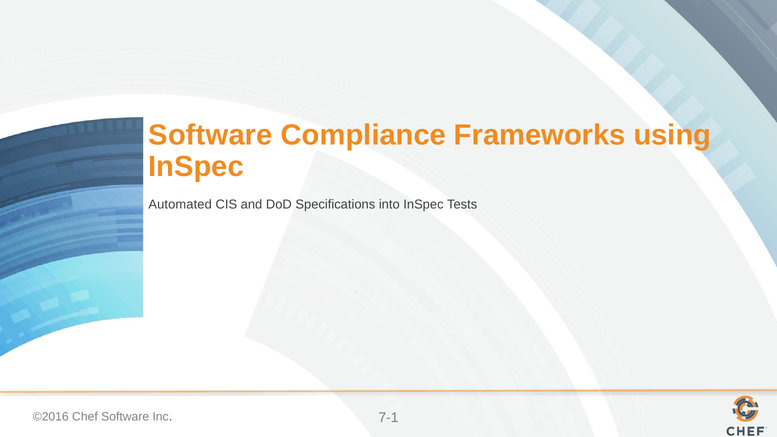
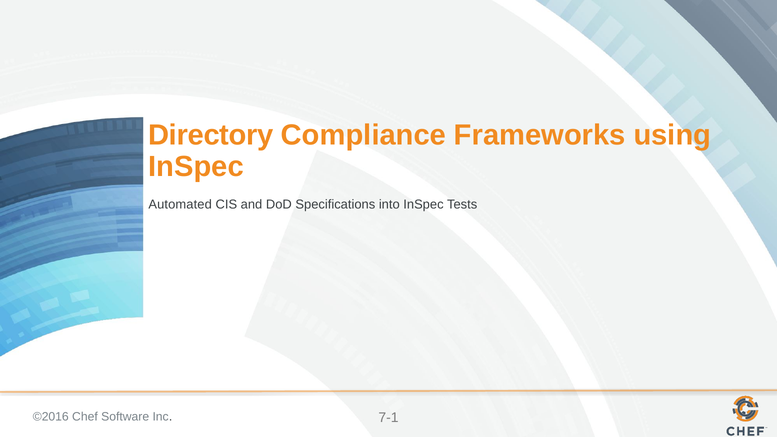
Software: Software -> Directory (211, 135)
